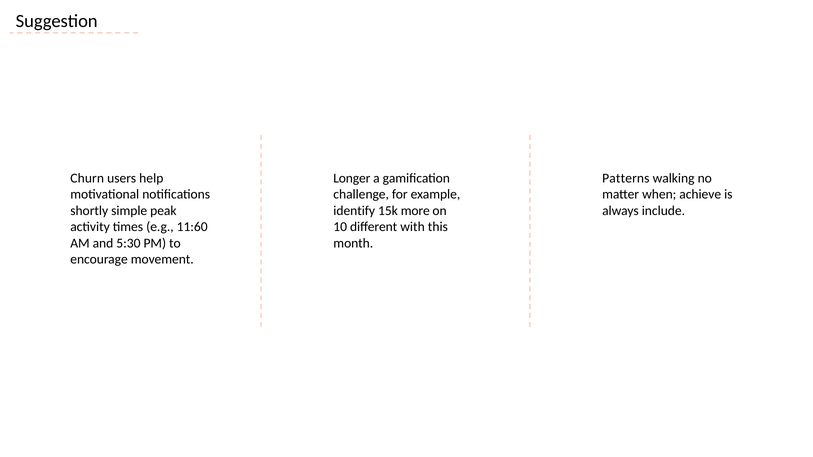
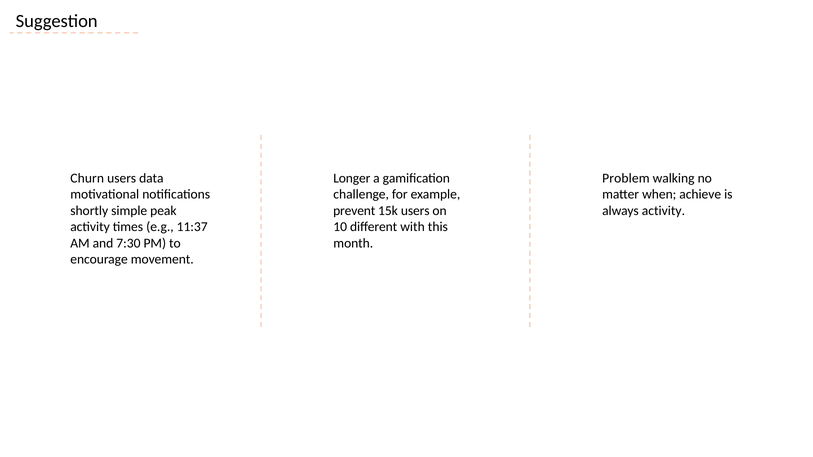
help: help -> data (151, 178)
Patterns: Patterns -> Problem (626, 178)
identify: identify -> prevent (354, 211)
15k more: more -> users (415, 211)
always include: include -> activity (663, 211)
11:60: 11:60 -> 11:37 (192, 227)
5:30: 5:30 -> 7:30 (128, 243)
